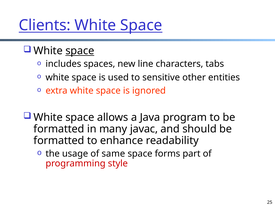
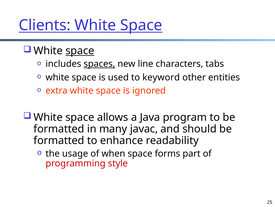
spaces underline: none -> present (99, 64)
sensitive: sensitive -> keyword (161, 77)
same: same -> when (113, 153)
